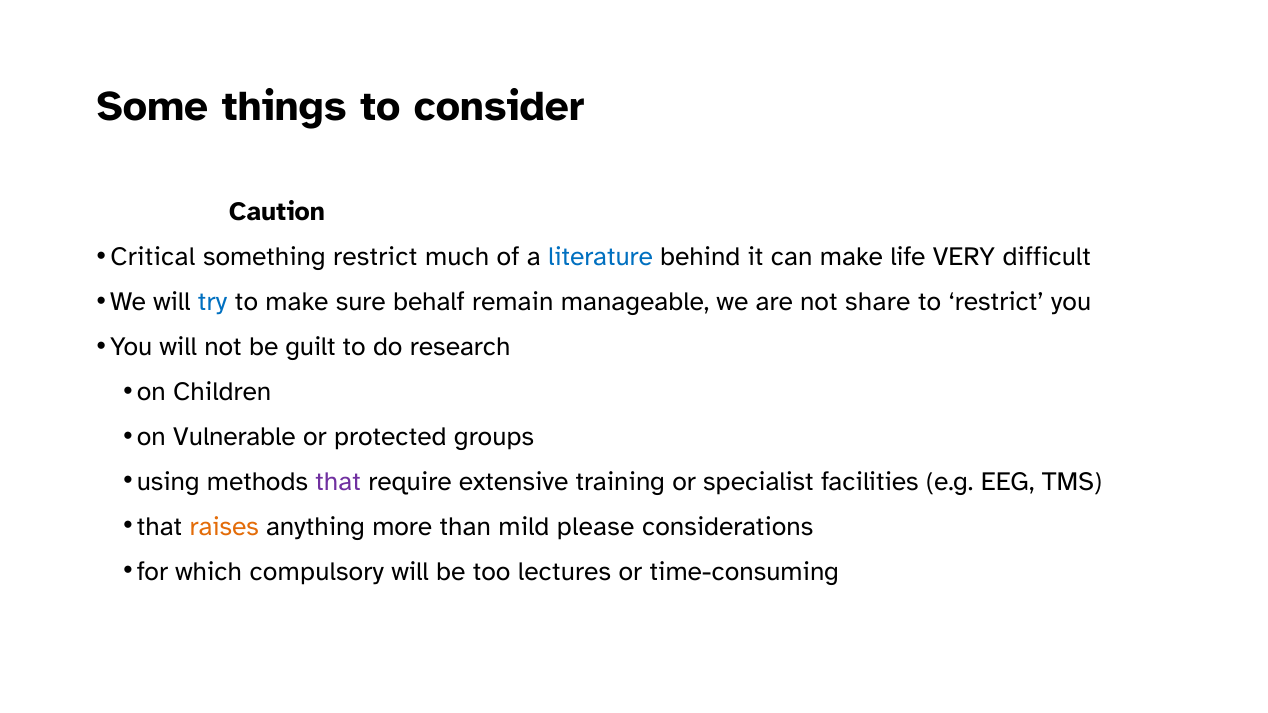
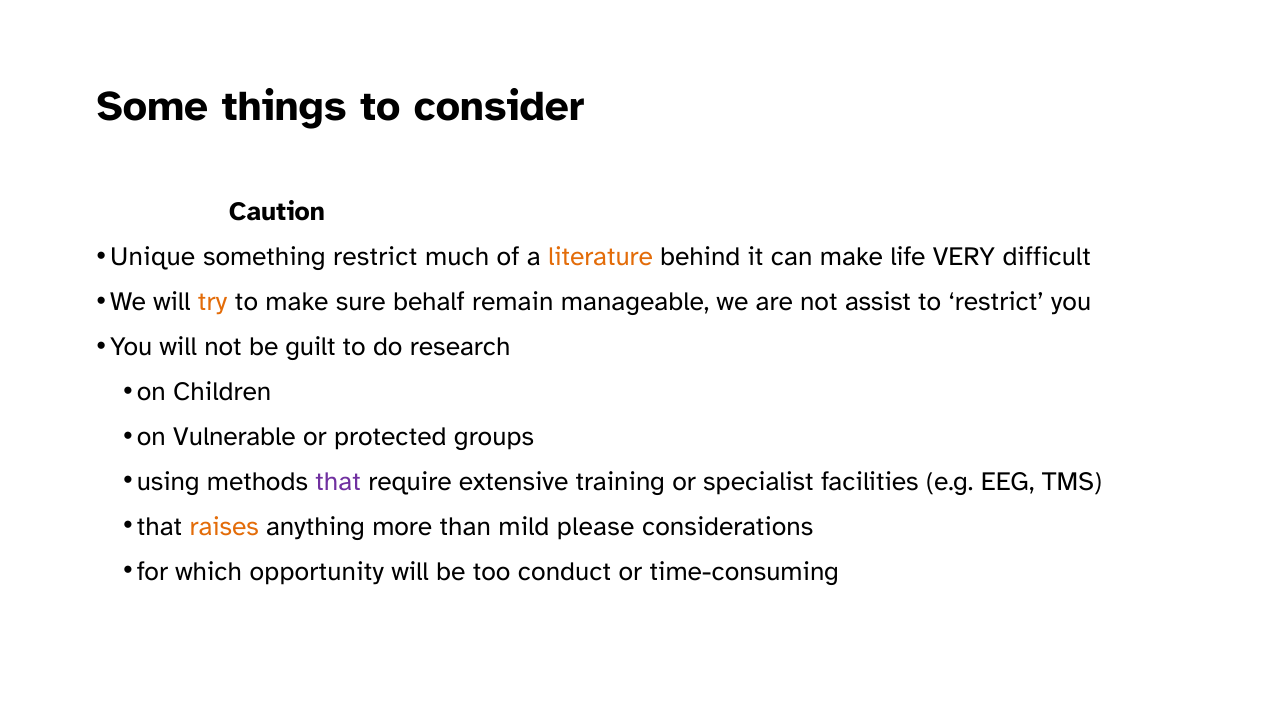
Critical: Critical -> Unique (153, 257)
literature colour: blue -> orange (600, 257)
try colour: blue -> orange (213, 302)
share: share -> assist (878, 302)
compulsory: compulsory -> opportunity (317, 572)
lectures: lectures -> conduct (565, 572)
